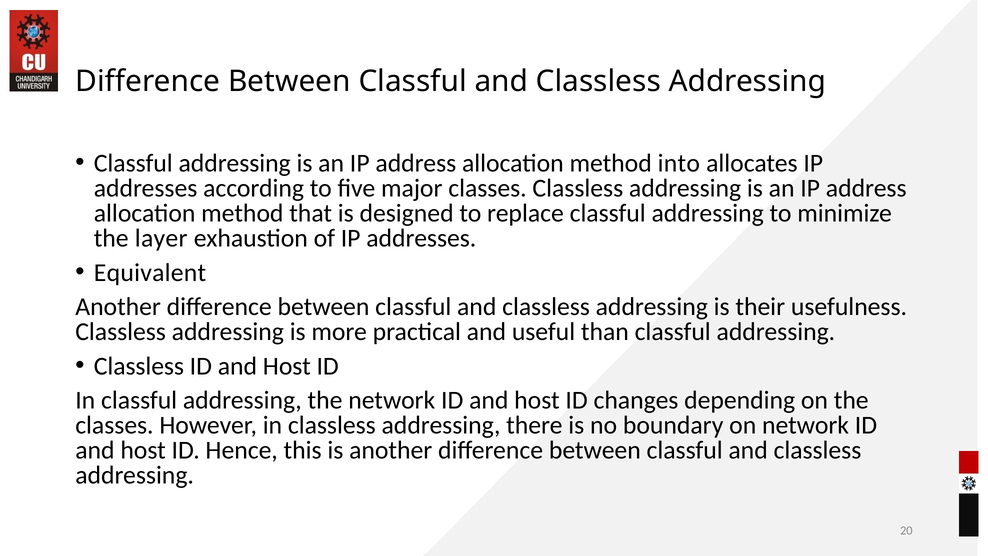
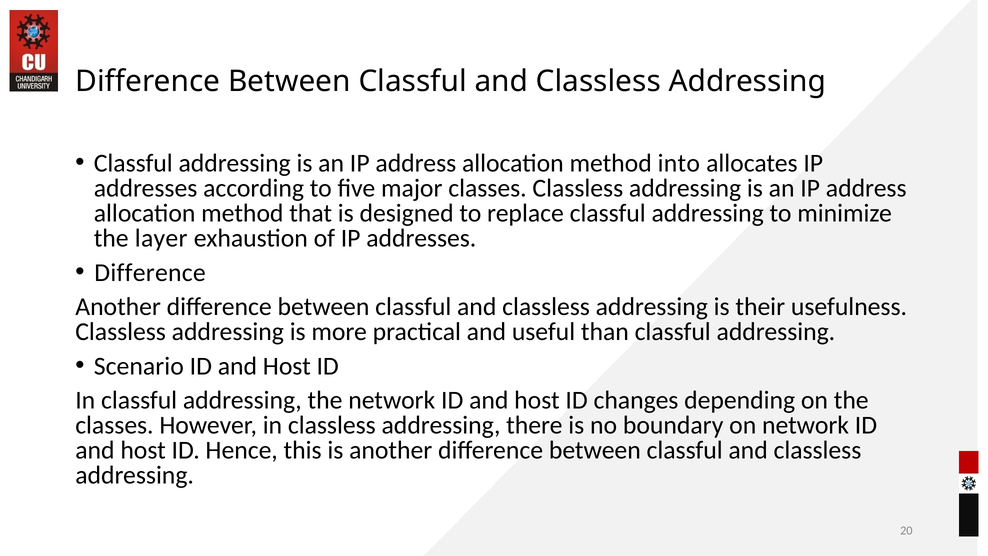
Equivalent: Equivalent -> Difference (150, 272)
Classless: Classless -> Scenario (139, 366)
